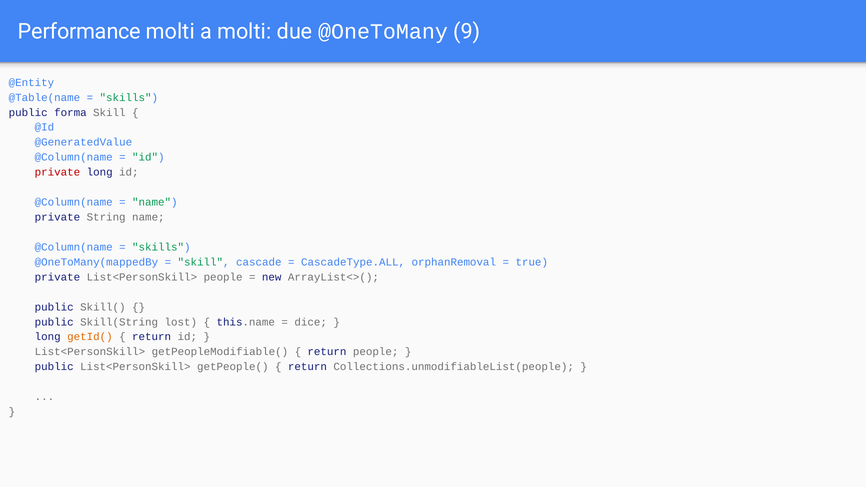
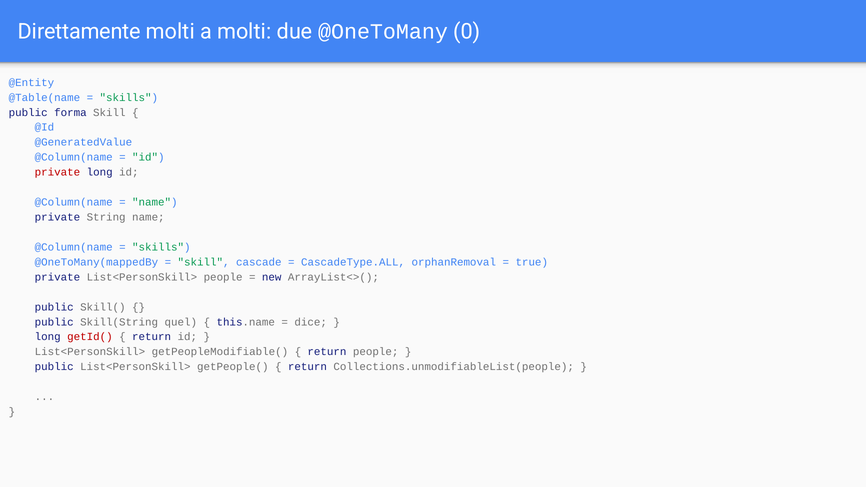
Performance: Performance -> Direttamente (79, 32)
9: 9 -> 0 (467, 32)
lost: lost -> quel (181, 322)
getId( colour: orange -> red (90, 337)
